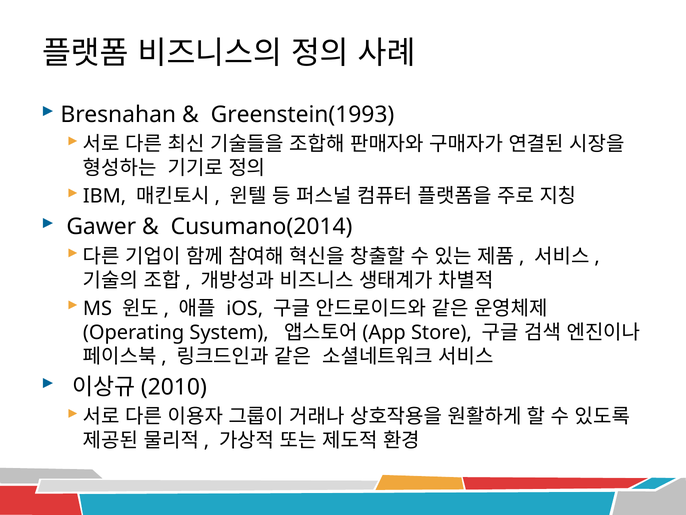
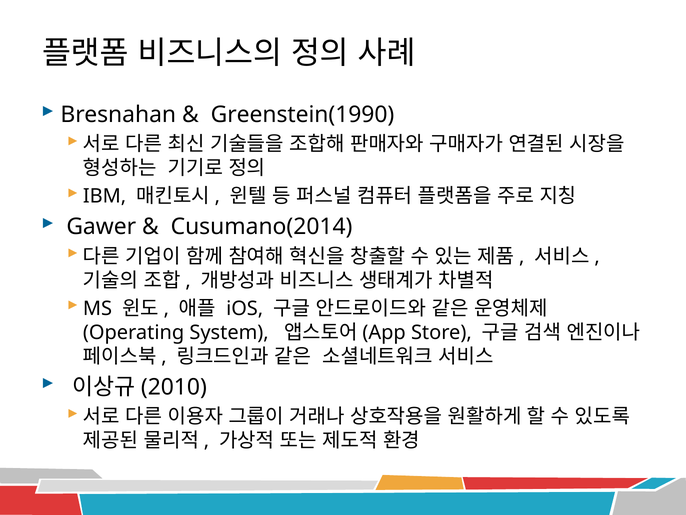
Greenstein(1993: Greenstein(1993 -> Greenstein(1990 (302, 115)
